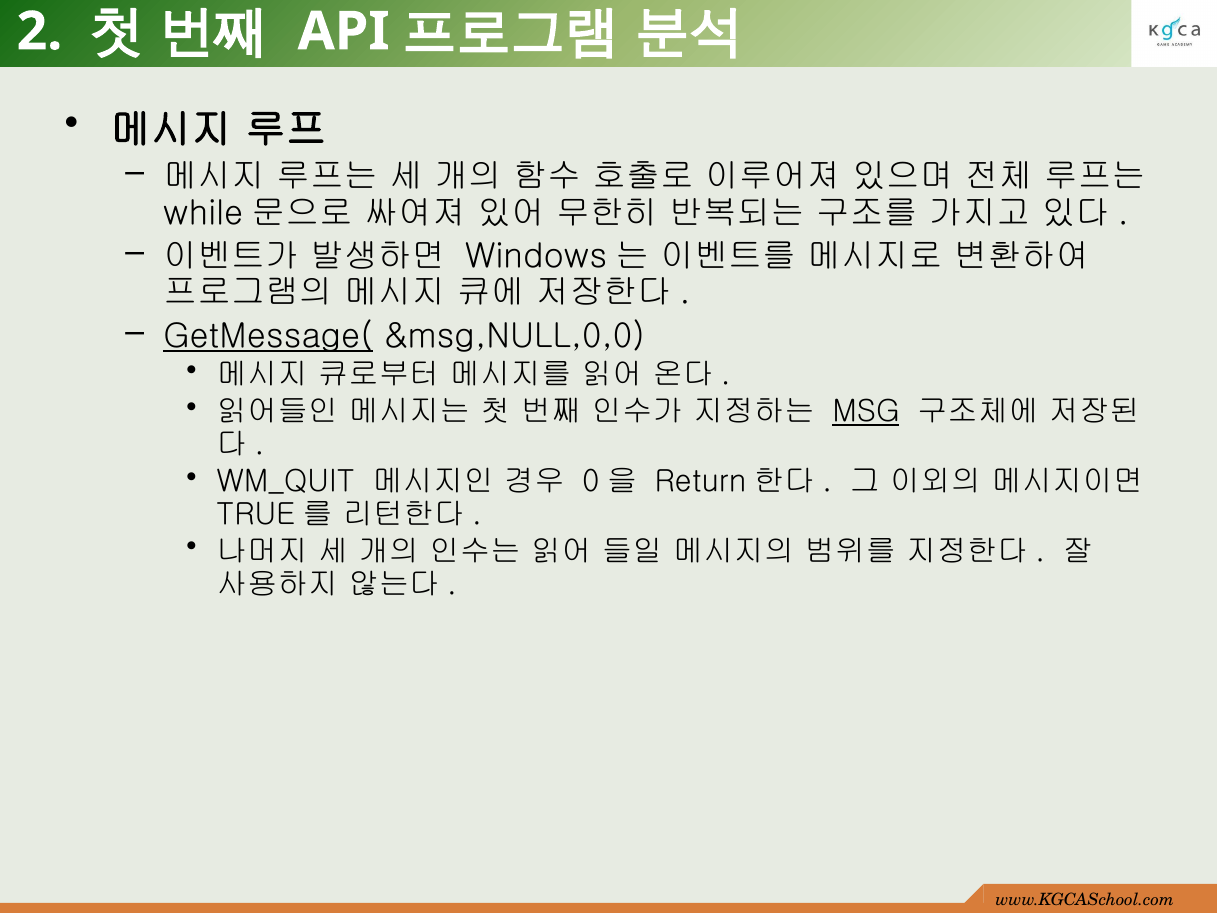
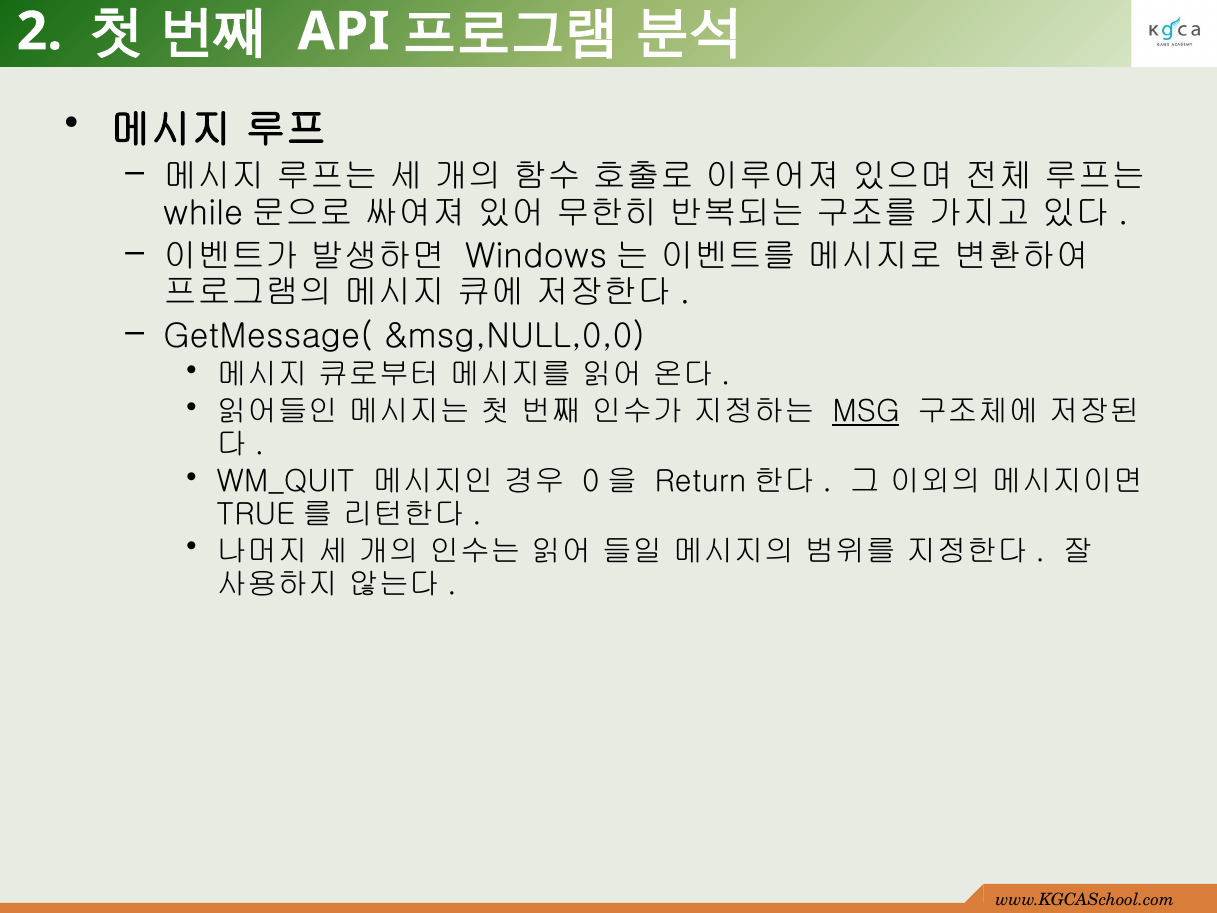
GetMessage( underline: present -> none (268, 336)
